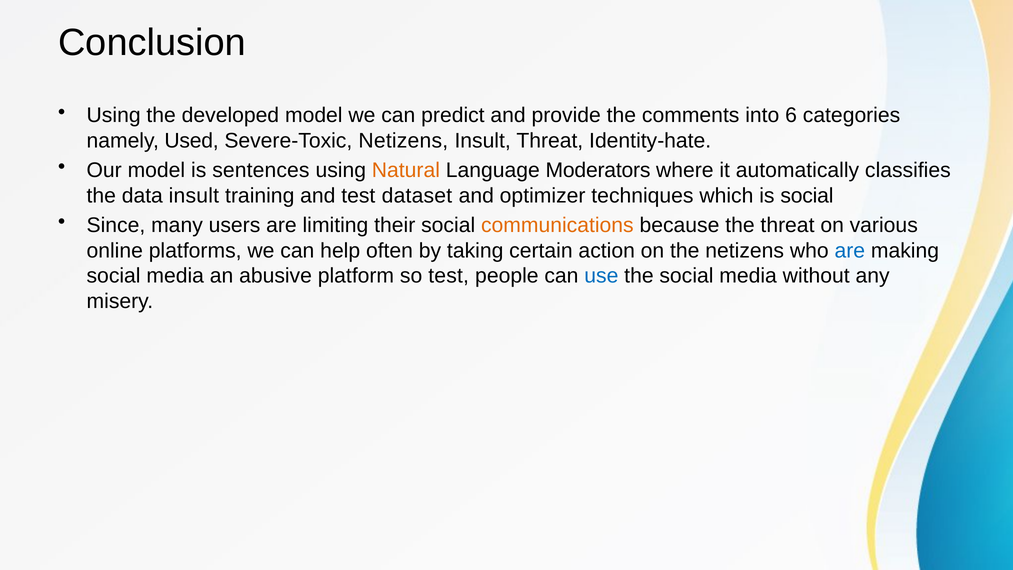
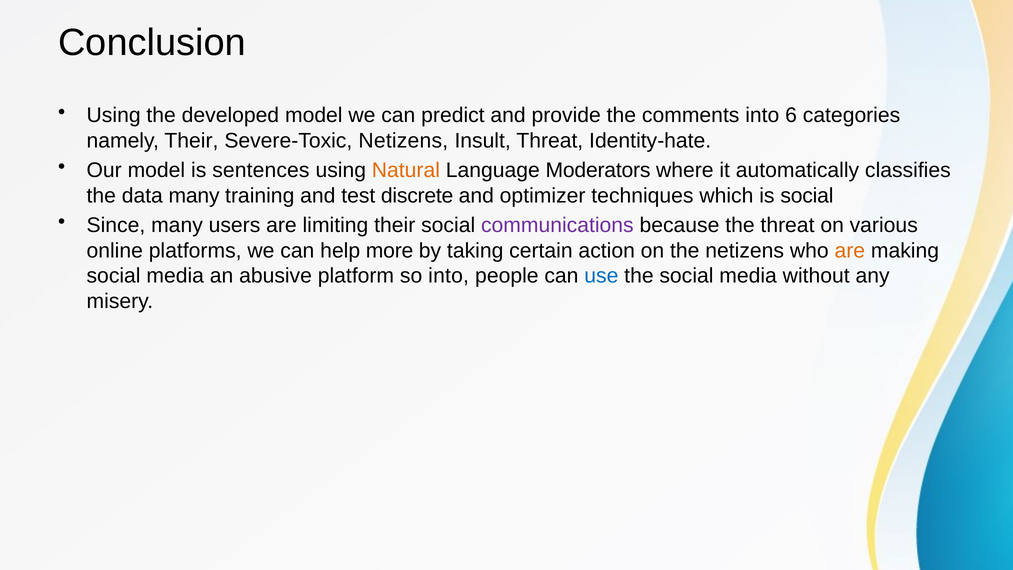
namely Used: Used -> Their (191, 141)
data insult: insult -> many (194, 196)
dataset: dataset -> discrete (417, 196)
communications colour: orange -> purple (557, 225)
often: often -> more (390, 251)
are colour: blue -> orange (850, 251)
so test: test -> into (449, 276)
